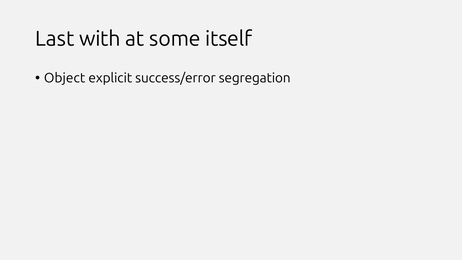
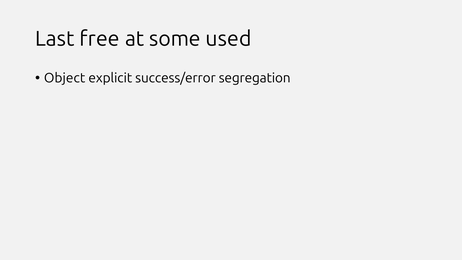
with: with -> free (100, 39)
itself: itself -> used (229, 39)
